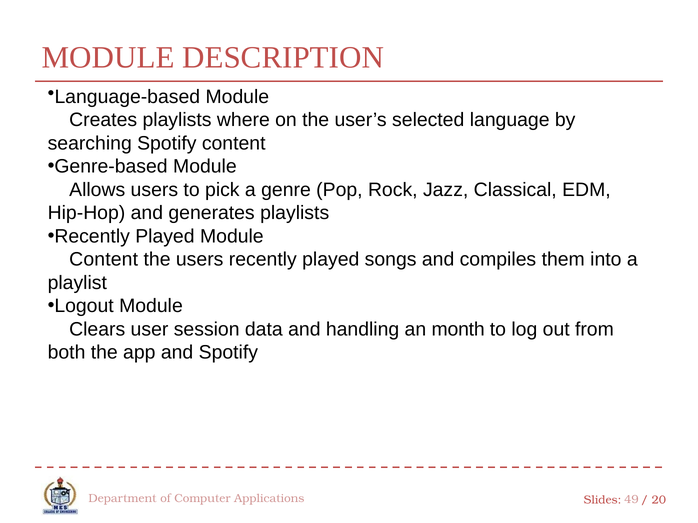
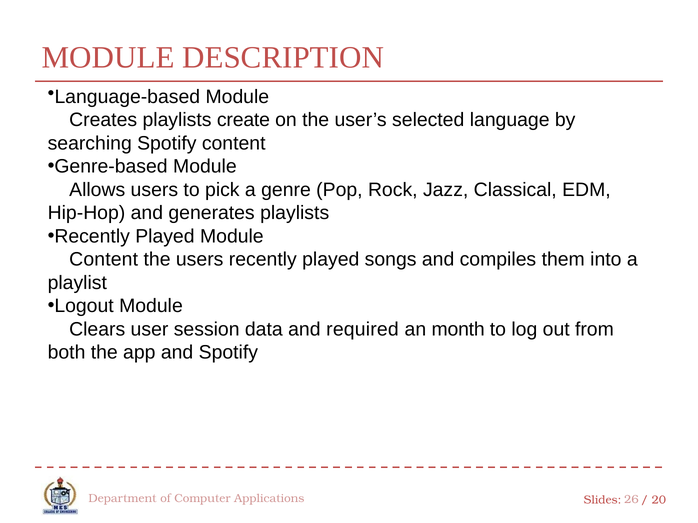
where: where -> create (243, 120)
handling: handling -> required (362, 330)
49: 49 -> 26 (631, 500)
